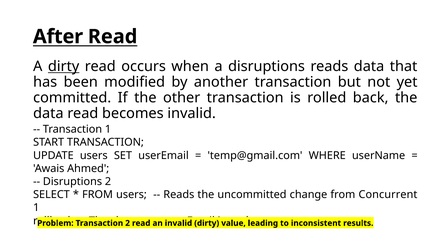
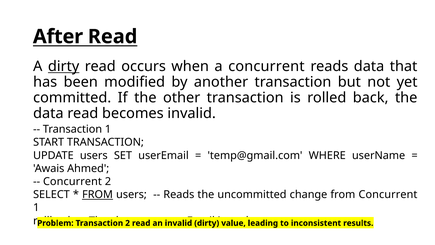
a disruptions: disruptions -> concurrent (266, 66)
Disruptions: Disruptions -> Concurrent (72, 181)
FROM underline: none -> present (98, 194)
